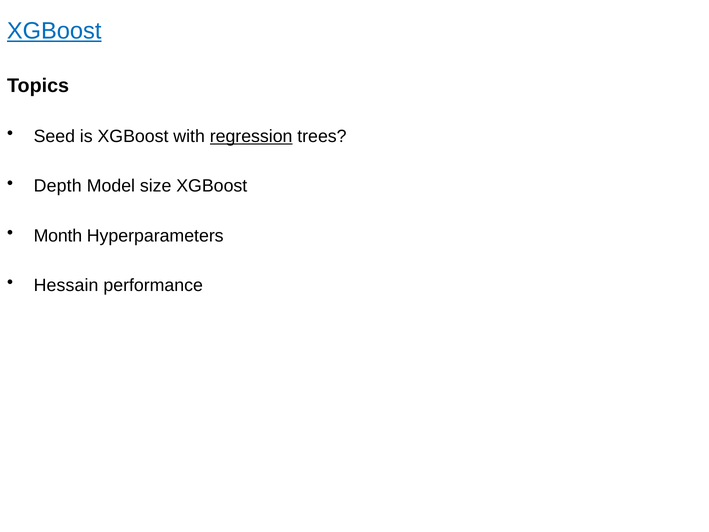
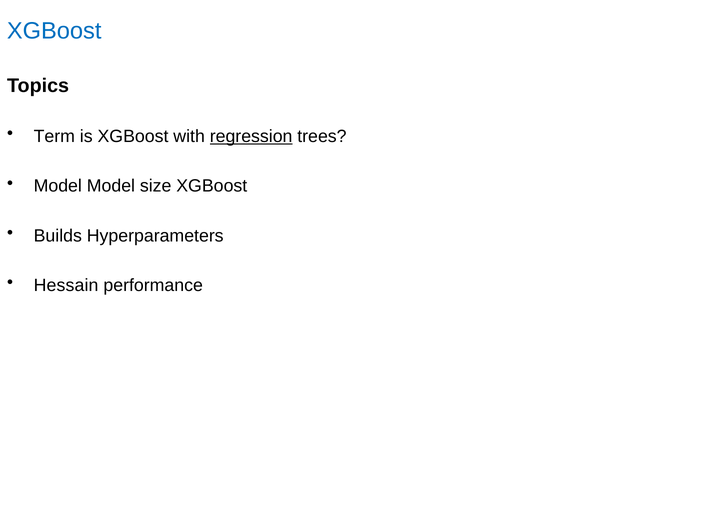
XGBoost underline: present -> none (54, 31)
Seed: Seed -> Term (54, 136)
Depth: Depth -> Model (58, 186)
Month: Month -> Builds (58, 236)
